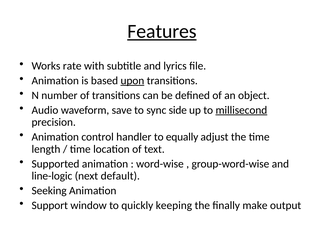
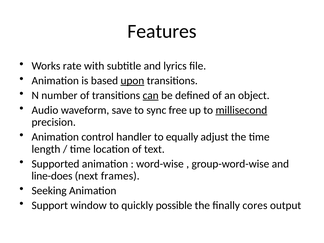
Features underline: present -> none (162, 31)
can underline: none -> present (151, 95)
side: side -> free (178, 110)
line-logic: line-logic -> line-does (52, 176)
default: default -> frames (120, 176)
keeping: keeping -> possible (174, 205)
make: make -> cores (255, 205)
